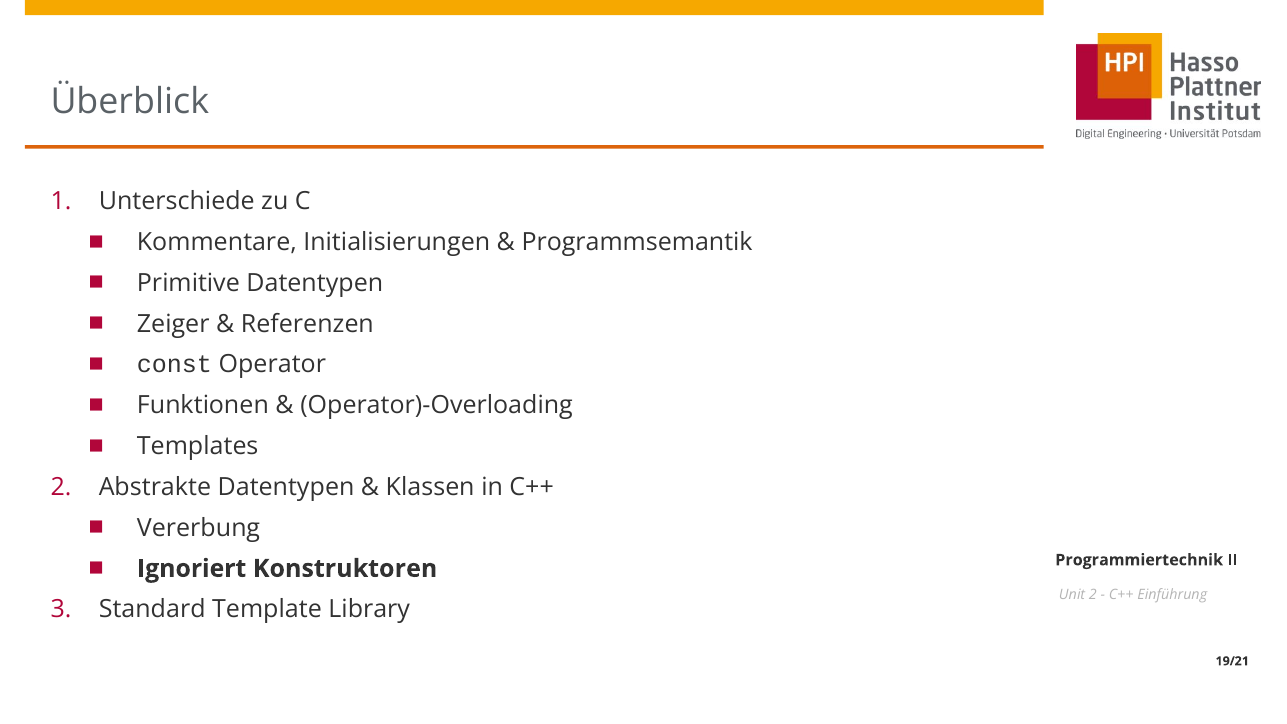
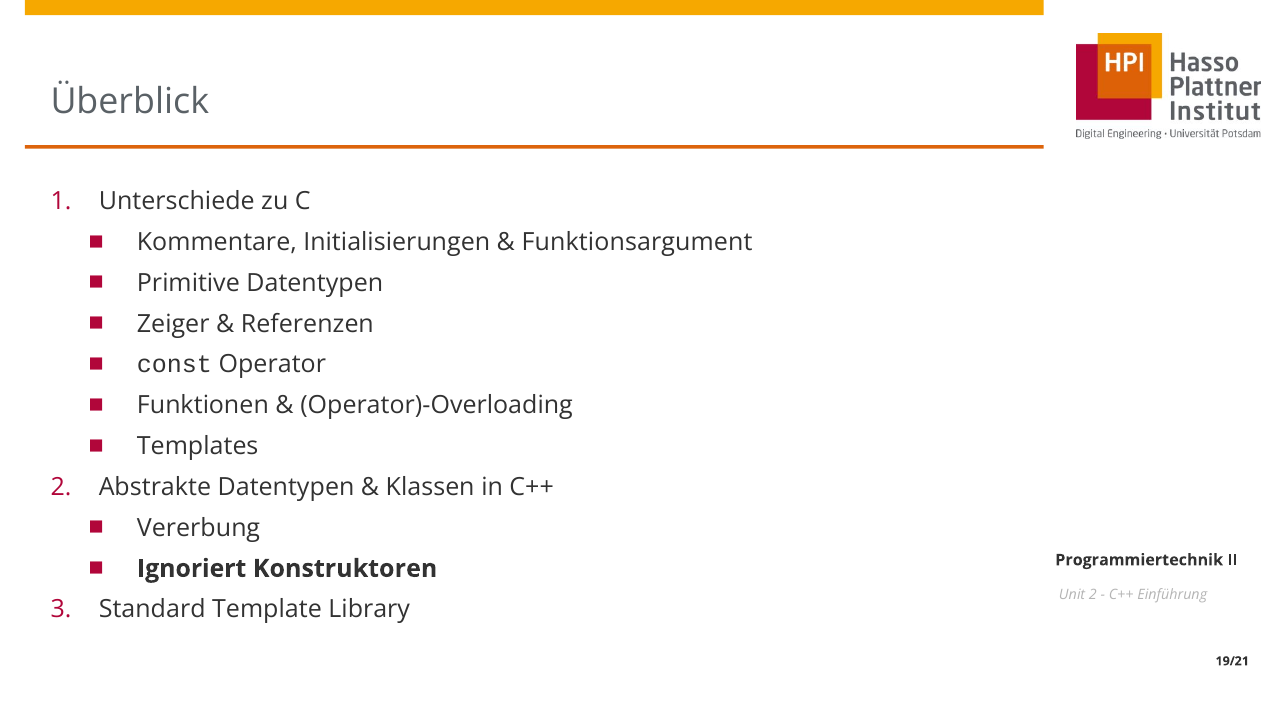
Programmsemantik: Programmsemantik -> Funktionsargument (637, 242)
